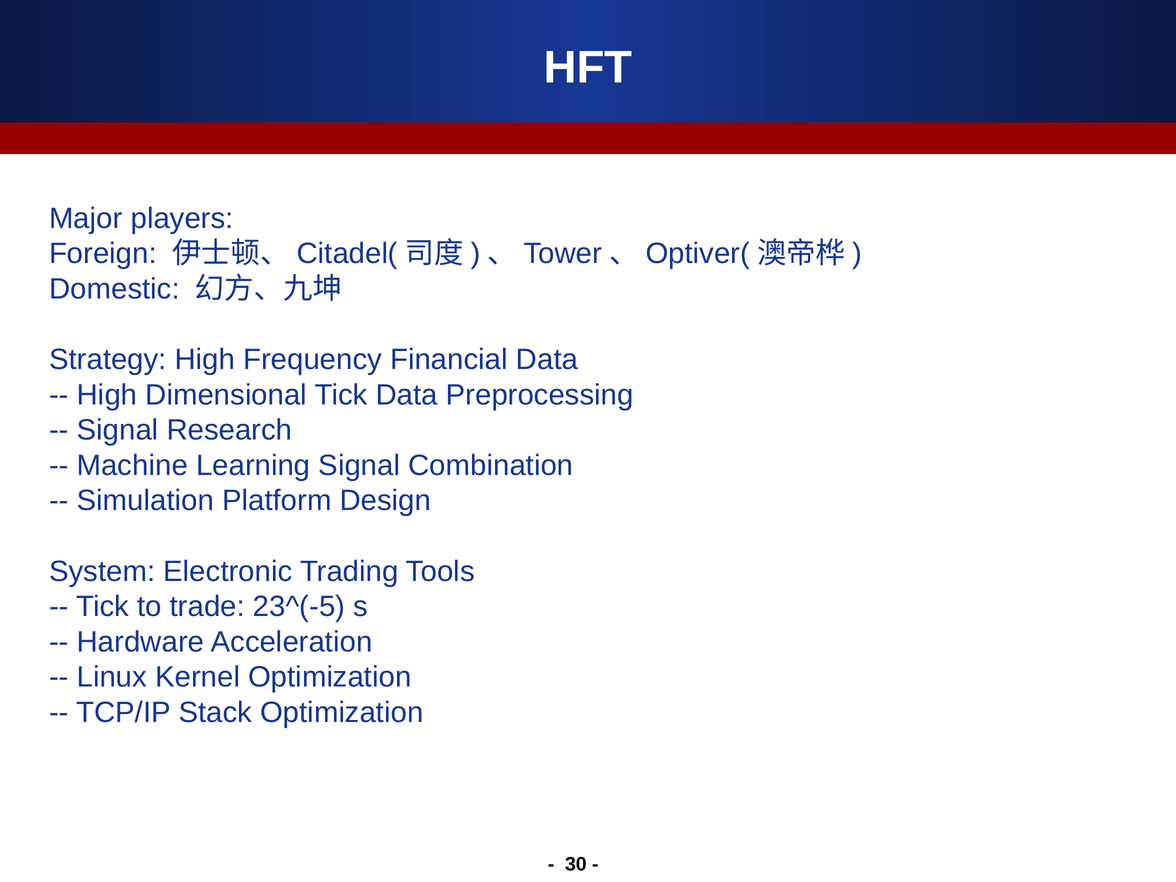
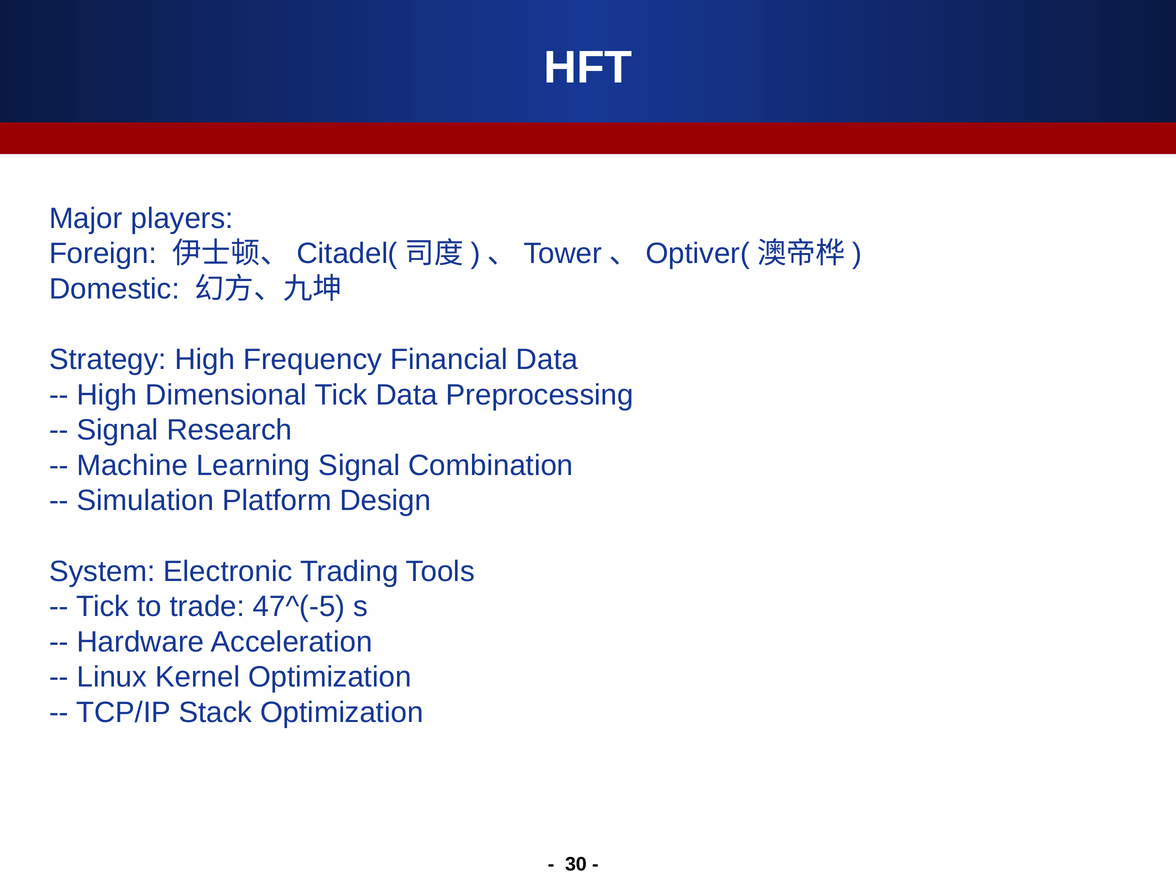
23^(-5: 23^(-5 -> 47^(-5 (299, 607)
